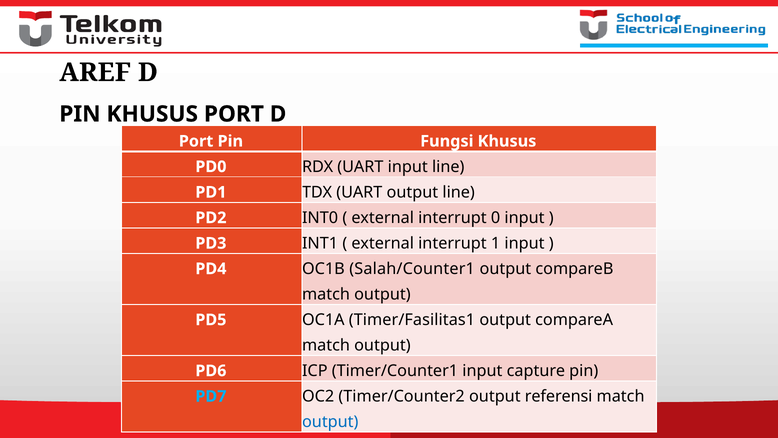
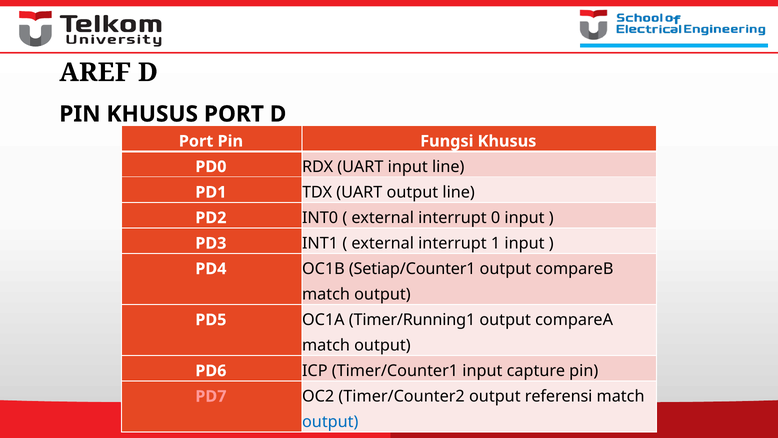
Salah/Counter1: Salah/Counter1 -> Setiap/Counter1 (412, 269)
Timer/Fasilitas1: Timer/Fasilitas1 -> Timer/Running1 (412, 320)
PD7 colour: light blue -> pink (211, 396)
